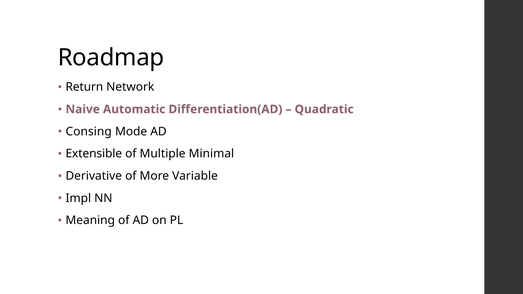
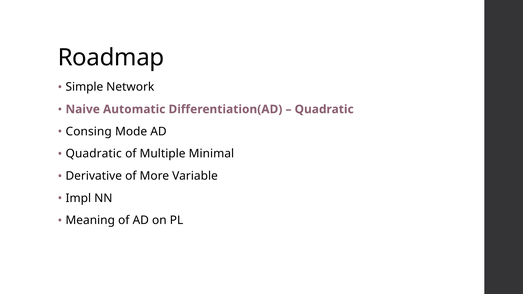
Return: Return -> Simple (84, 87)
Extensible: Extensible -> Quadratic (94, 154)
